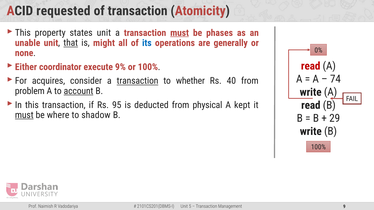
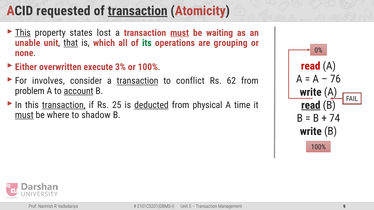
transaction underline: none -> present (138, 11)
This underline: none -> present (23, 33)
states unit: unit -> lost (104, 33)
phases: phases -> waiting (220, 33)
might: might -> which (104, 43)
its colour: blue -> green (147, 43)
generally: generally -> grouping (231, 43)
coordinator: coordinator -> overwritten (60, 67)
9%: 9% -> 3% (120, 67)
74: 74 -> 76 (335, 79)
acquires: acquires -> involves (48, 81)
whether: whether -> conflict (190, 81)
40: 40 -> 62 (231, 81)
transaction underline: none -> present (64, 105)
95: 95 -> 25 (117, 105)
deducted underline: none -> present (151, 105)
kept: kept -> time (242, 105)
read underline: none -> present (311, 105)
29: 29 -> 74 (335, 118)
